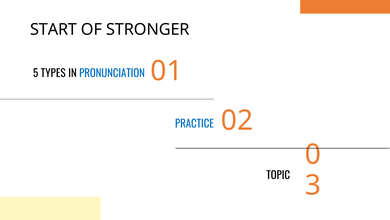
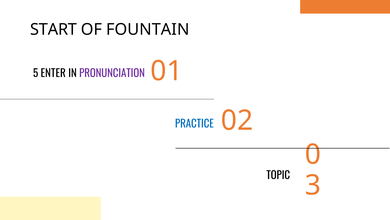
STRONGER: STRONGER -> FOUNTAIN (148, 29)
TYPES: TYPES -> ENTER (53, 73)
PRONUNCIATION colour: blue -> purple (112, 73)
